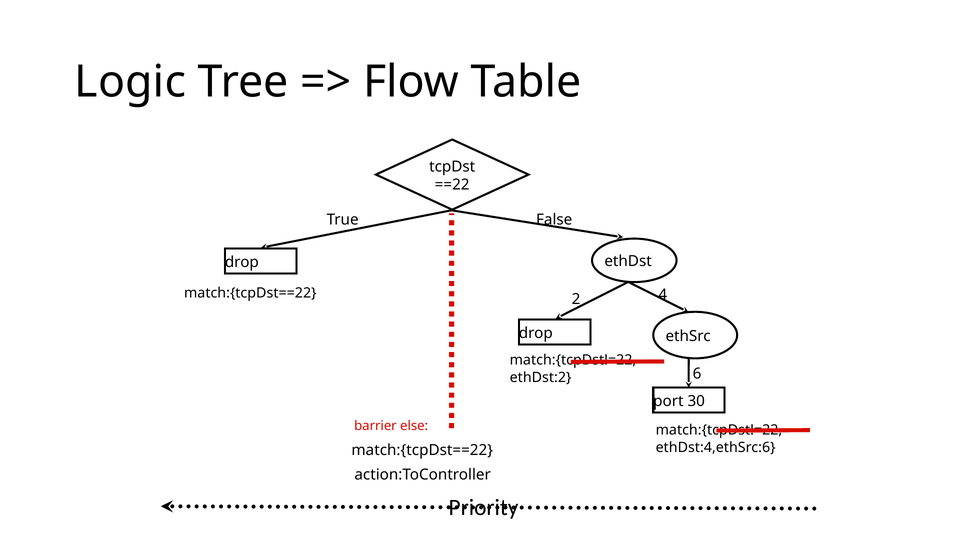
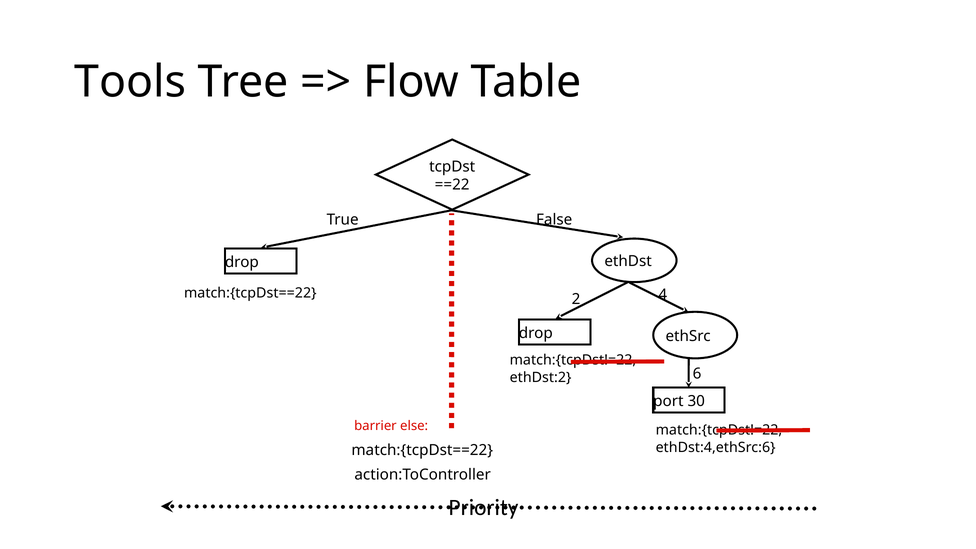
Logic: Logic -> Tools (130, 82)
